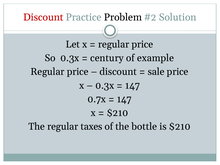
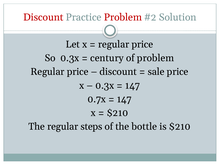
Problem colour: black -> red (123, 17)
of example: example -> problem (156, 58)
taxes: taxes -> steps (91, 127)
